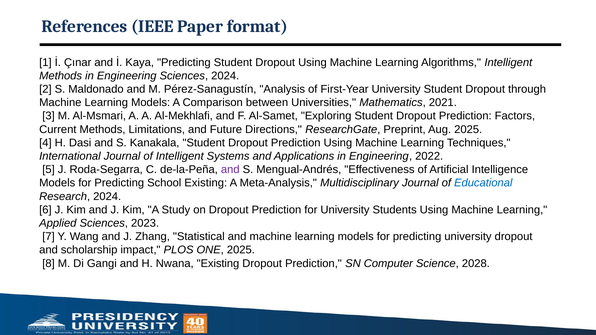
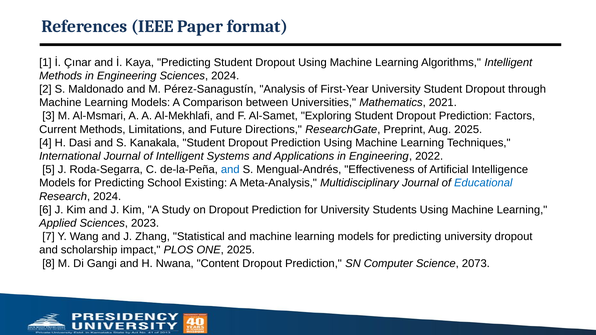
and colour: purple -> blue (230, 170)
Nwana Existing: Existing -> Content (218, 264)
2028: 2028 -> 2073 (476, 264)
